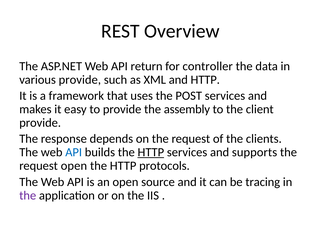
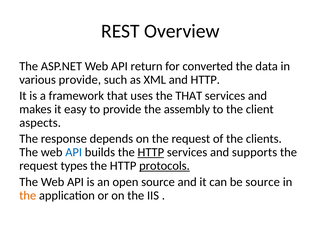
controller: controller -> converted (208, 66)
the POST: POST -> THAT (189, 96)
provide: provide -> aspects (40, 123)
request open: open -> types (74, 166)
protocols underline: none -> present (164, 166)
be tracing: tracing -> source (263, 182)
the colour: purple -> orange (28, 195)
